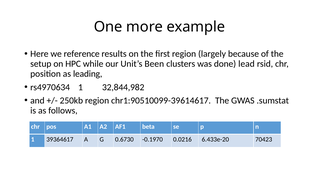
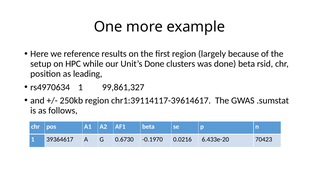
Unit’s Been: Been -> Done (154, 64)
done lead: lead -> beta (247, 64)
32,844,982: 32,844,982 -> 99,861,327 (123, 87)
chr1:90510099-39614617: chr1:90510099-39614617 -> chr1:39114117-39614617 (161, 101)
